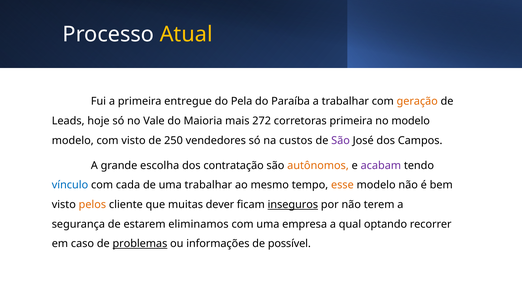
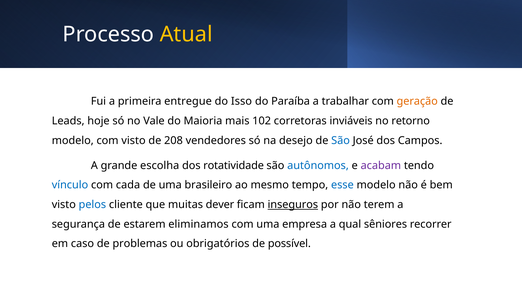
Pela: Pela -> Isso (241, 102)
272: 272 -> 102 (262, 121)
corretoras primeira: primeira -> inviáveis (351, 121)
no modelo: modelo -> retorno (411, 121)
250: 250 -> 208 (173, 141)
custos: custos -> desejo (296, 141)
São colour: purple -> blue (341, 141)
contratação: contratação -> rotatividade (234, 166)
autônomos colour: orange -> blue (318, 166)
uma trabalhar: trabalhar -> brasileiro (208, 185)
esse colour: orange -> blue (342, 185)
pelos colour: orange -> blue (92, 205)
optando: optando -> sêniores (386, 225)
problemas underline: present -> none (140, 244)
informações: informações -> obrigatórios (218, 244)
